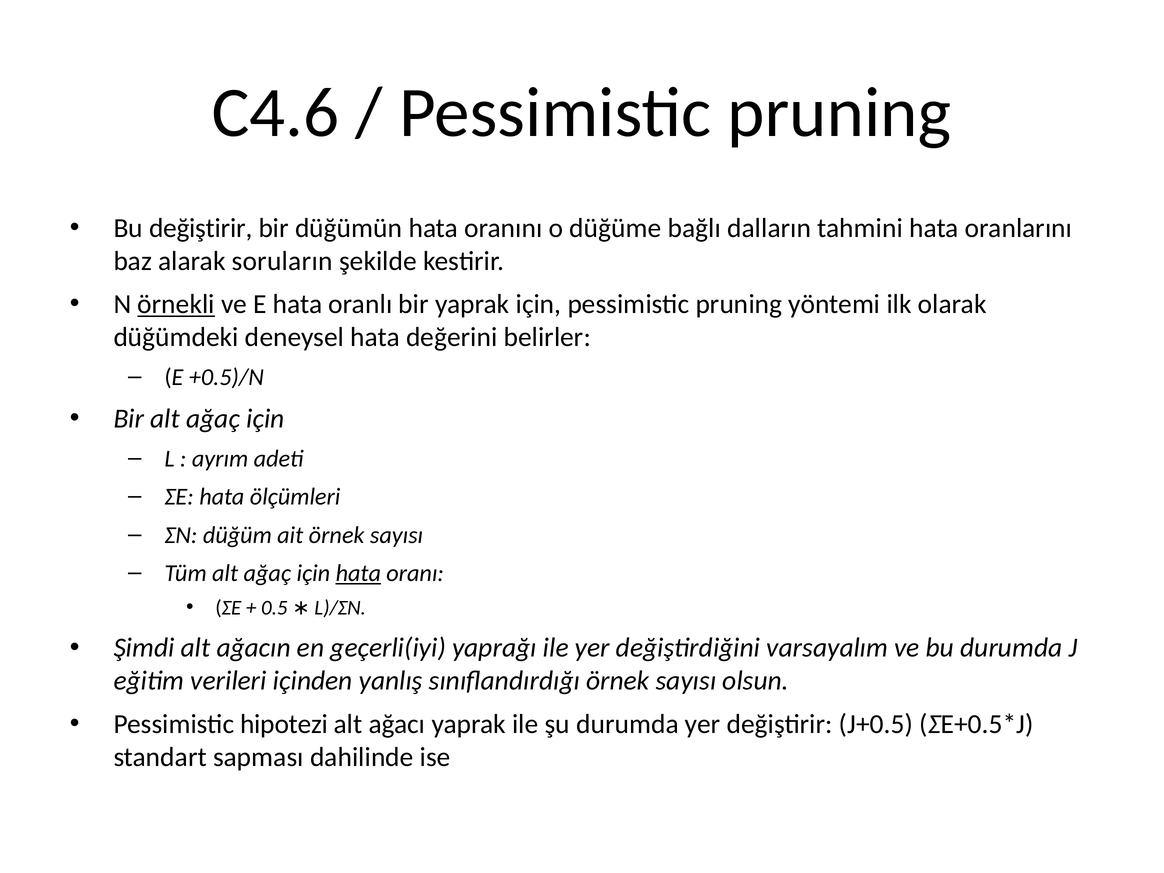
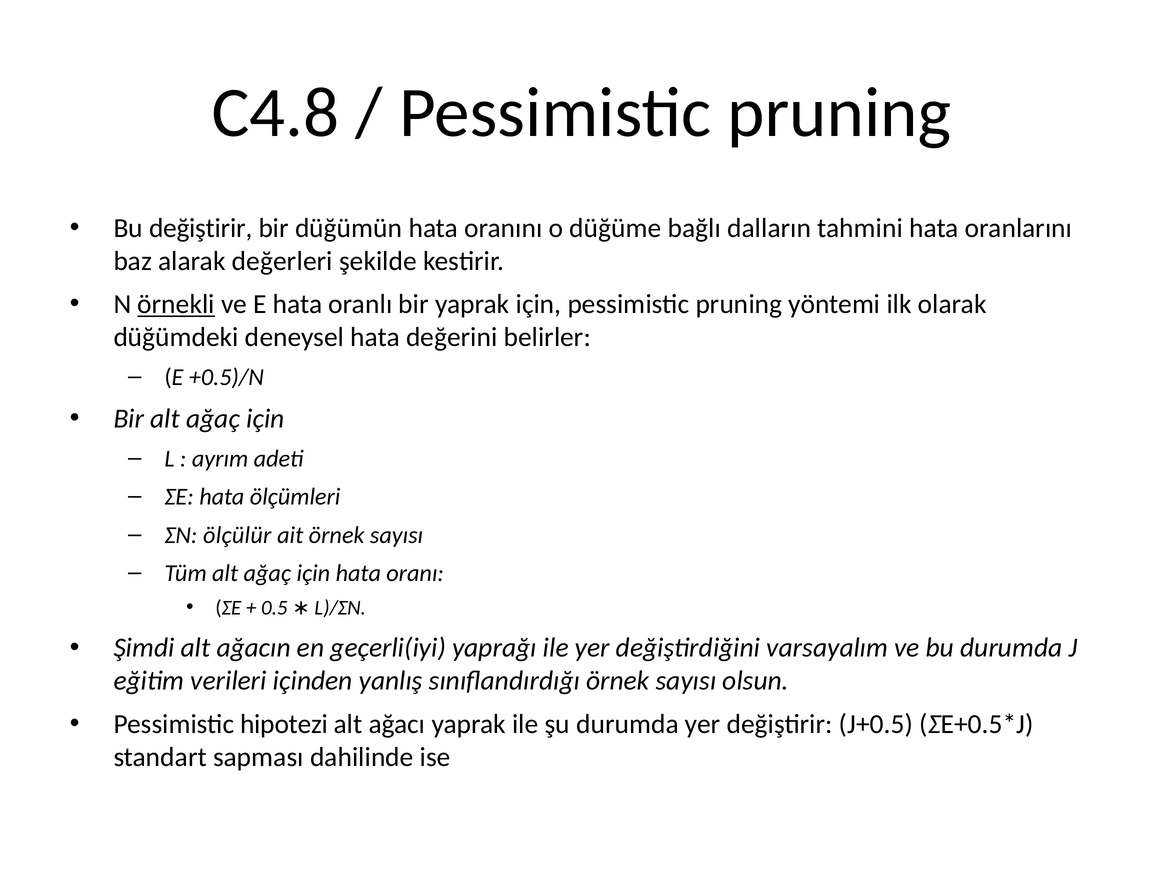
C4.6: C4.6 -> C4.8 (275, 113)
soruların: soruların -> değerleri (282, 261)
düğüm: düğüm -> ölçülür (237, 535)
hata underline: present -> none (358, 573)
